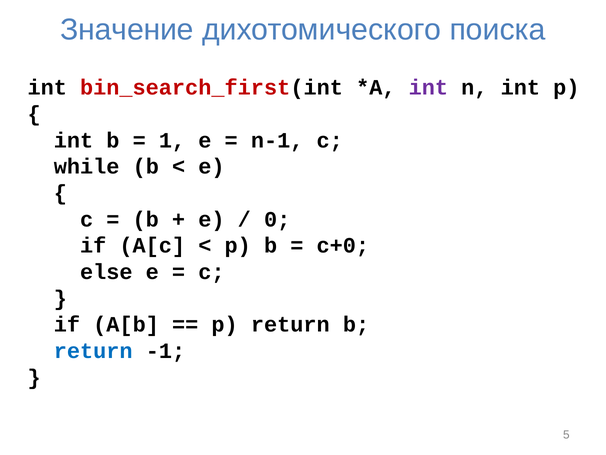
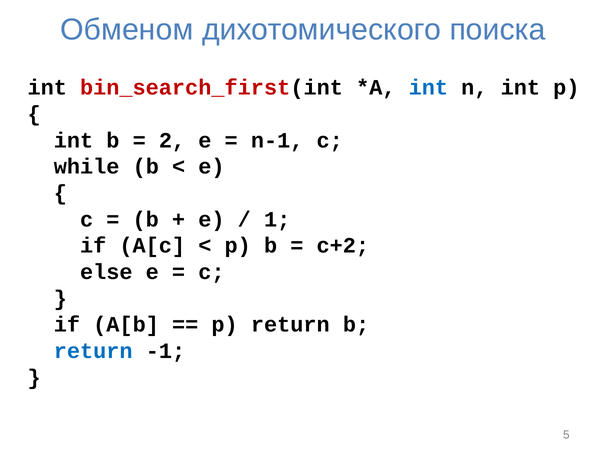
Значение: Значение -> Обменом (127, 30)
int colour: purple -> blue (428, 87)
1: 1 -> 2 (172, 140)
0: 0 -> 1 (277, 219)
c+0: c+0 -> c+2 (343, 245)
